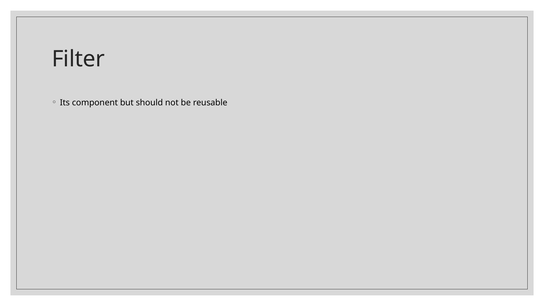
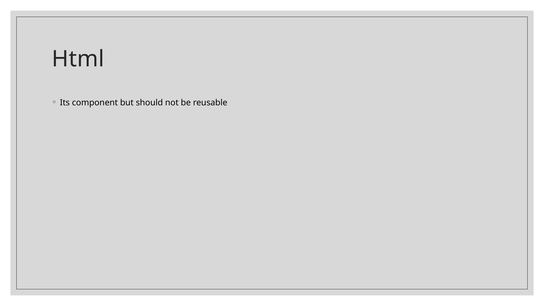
Filter: Filter -> Html (78, 59)
